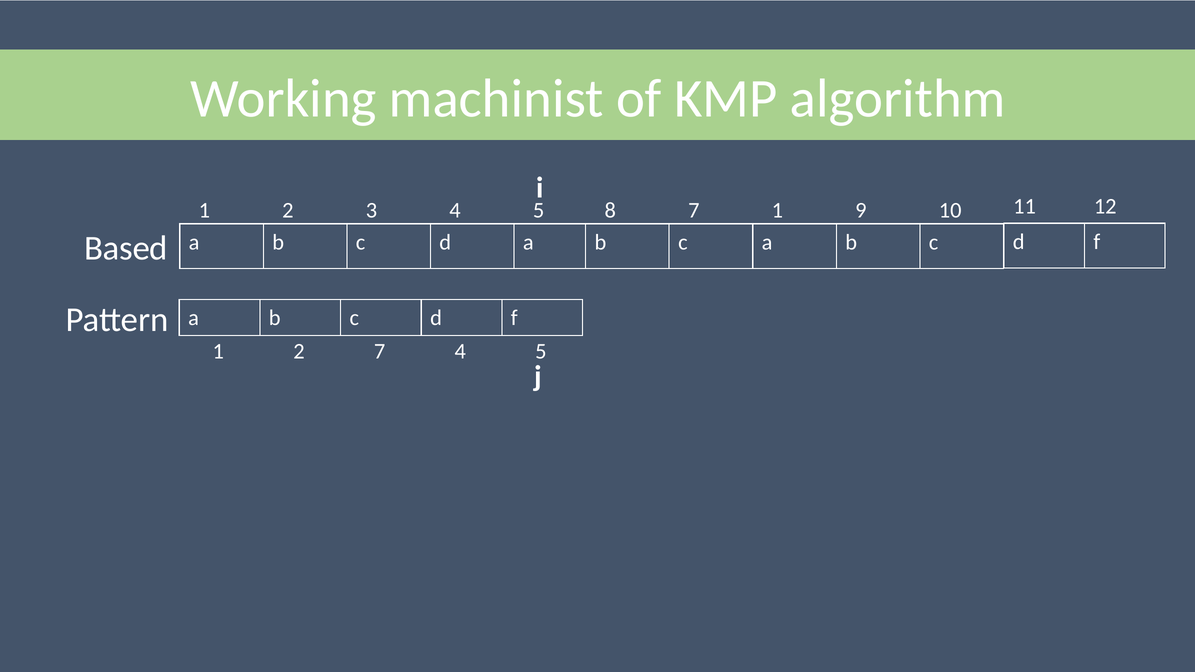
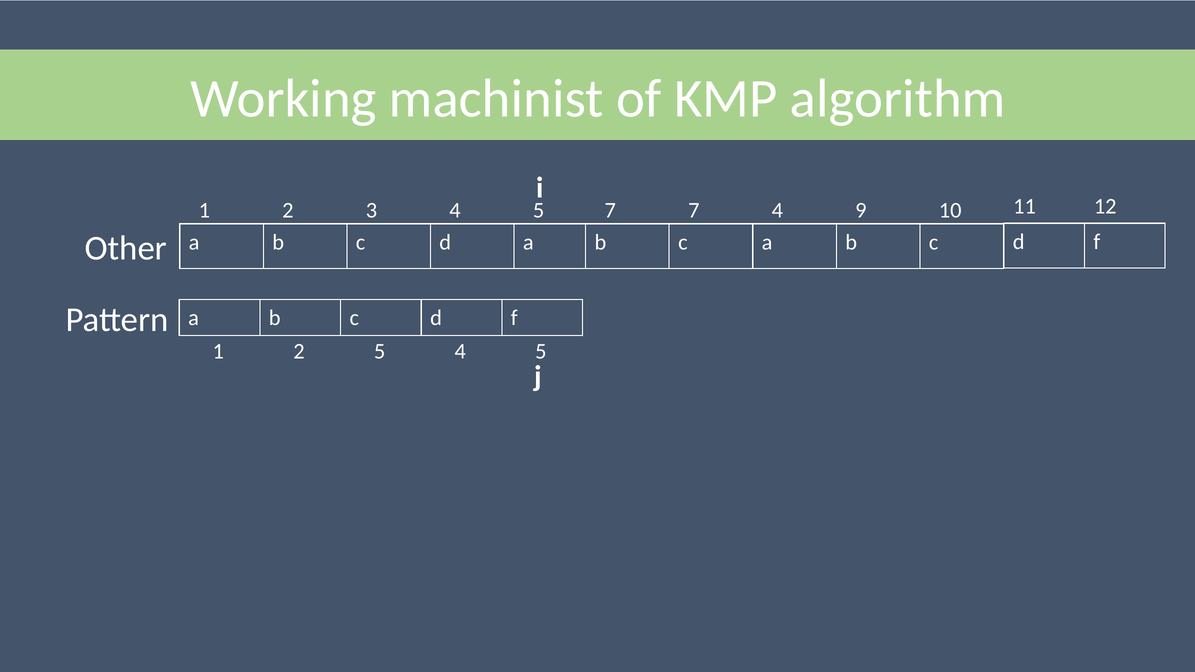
5 8: 8 -> 7 (610, 210)
7 1: 1 -> 4 (777, 210)
Based: Based -> Other (126, 249)
2 7: 7 -> 5 (380, 351)
